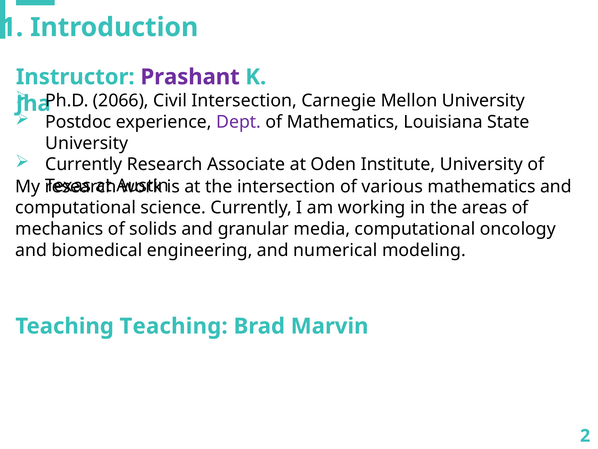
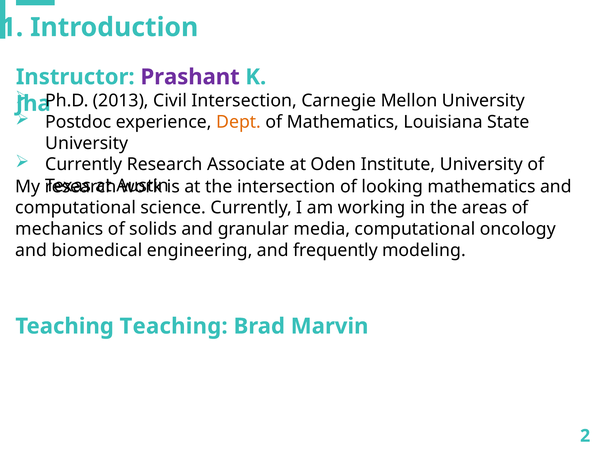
2066: 2066 -> 2013 (121, 101)
Dept colour: purple -> orange (239, 122)
various: various -> looking (392, 186)
numerical: numerical -> frequently (335, 250)
